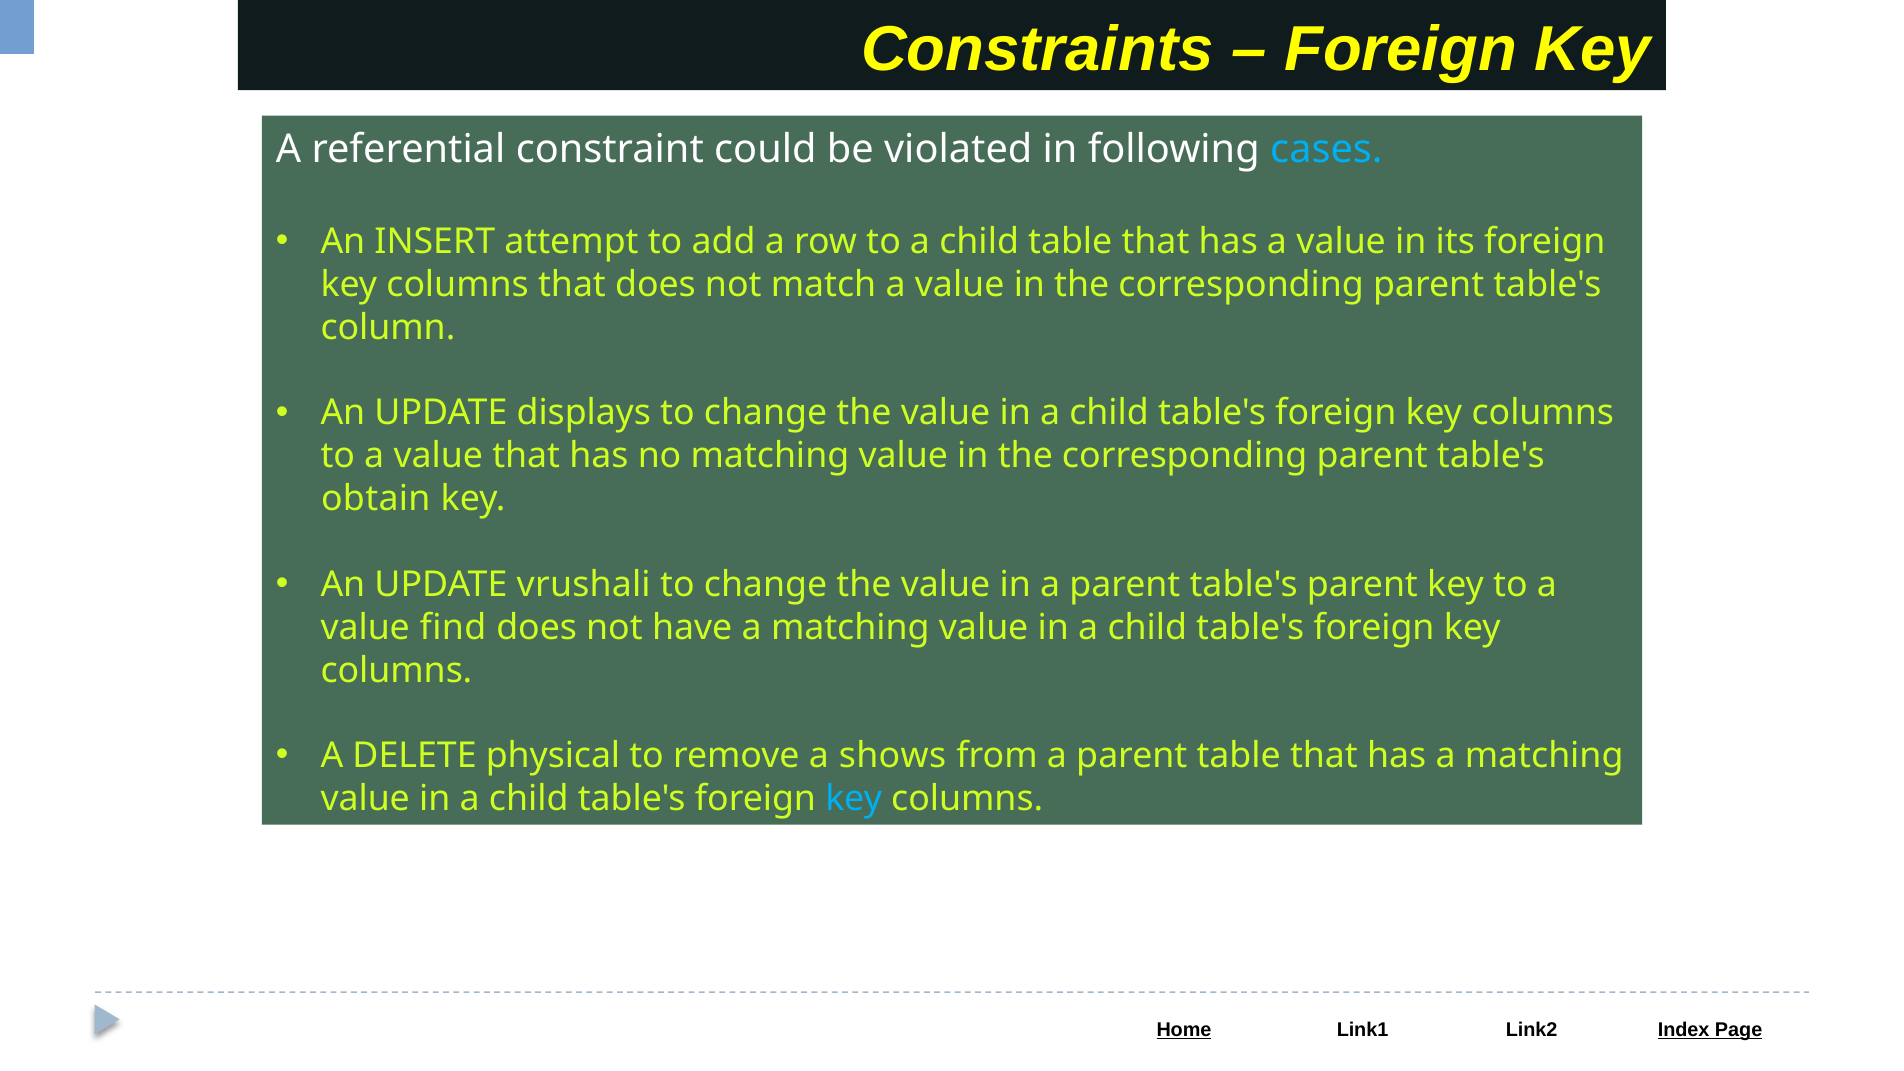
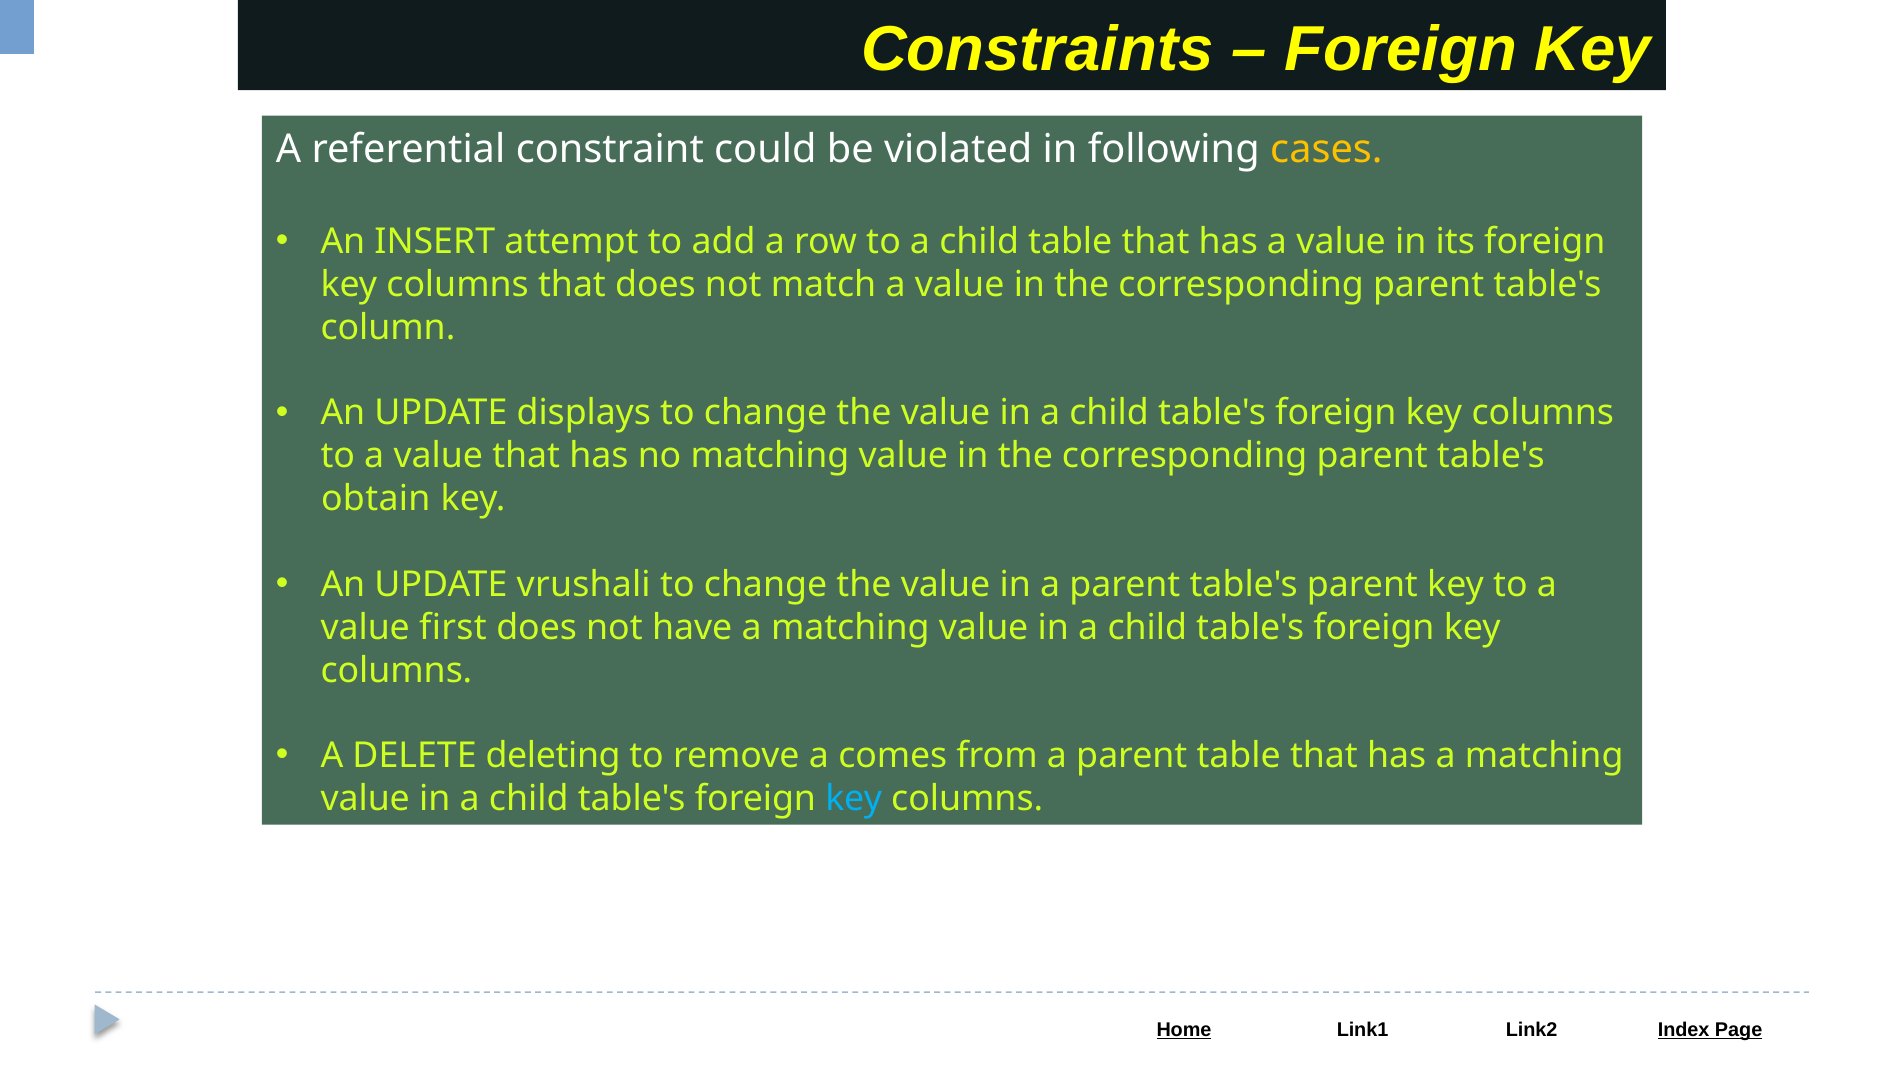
cases colour: light blue -> yellow (1326, 149)
find: find -> first (453, 627)
physical: physical -> deleting (553, 756)
shows: shows -> comes (893, 756)
